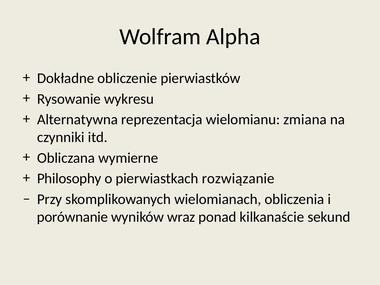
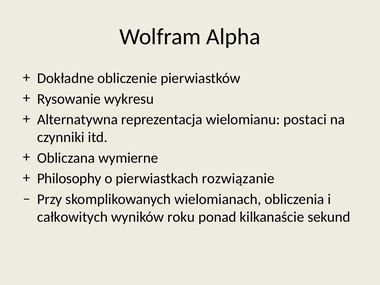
zmiana: zmiana -> postaci (305, 120)
porównanie: porównanie -> całkowitych (72, 217)
wraz: wraz -> roku (181, 217)
